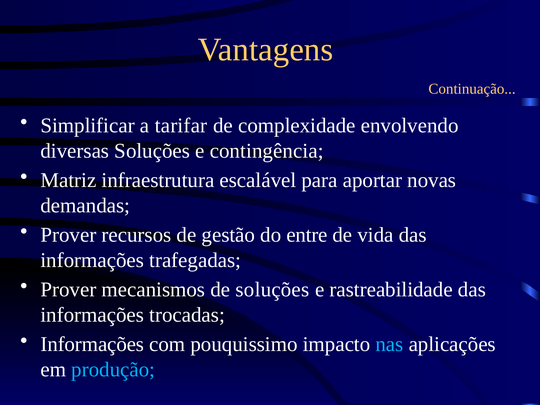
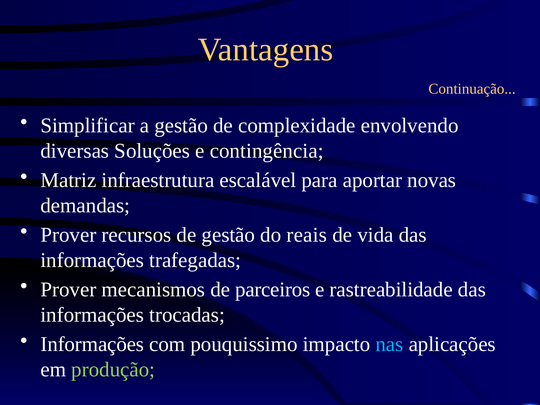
a tarifar: tarifar -> gestão (181, 126)
entre: entre -> reais (307, 235)
de soluções: soluções -> parceiros (273, 290)
produção colour: light blue -> light green (113, 369)
